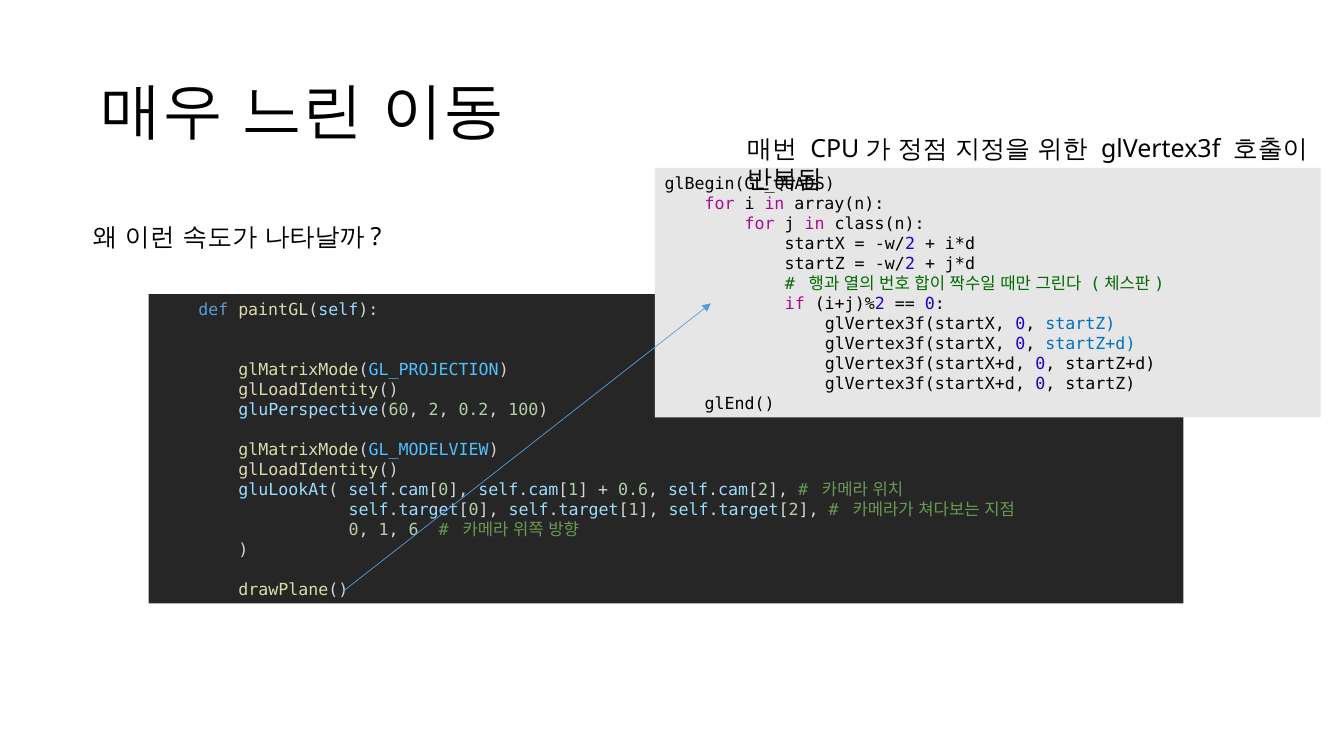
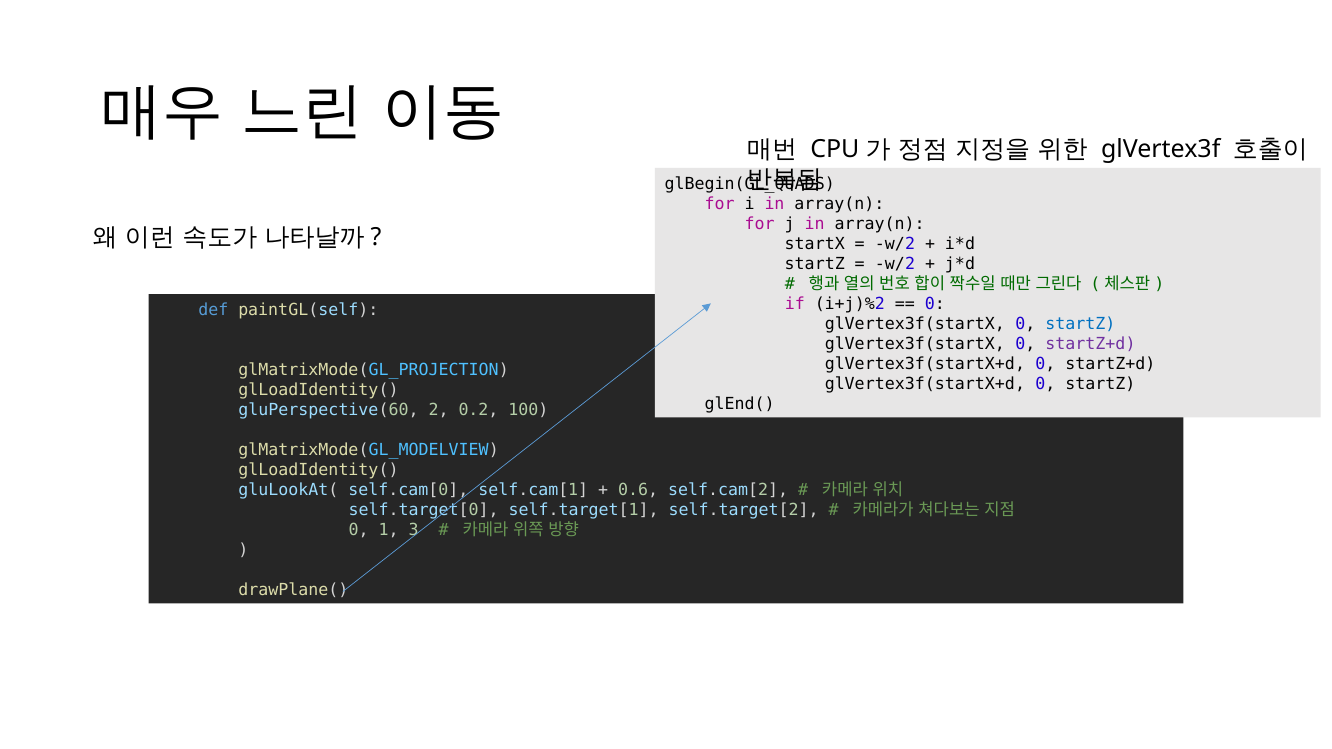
j in class(n: class(n -> array(n (880, 224)
startZ+d colour: blue -> purple (1090, 344)
6: 6 -> 3 (414, 530)
